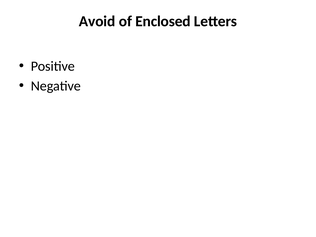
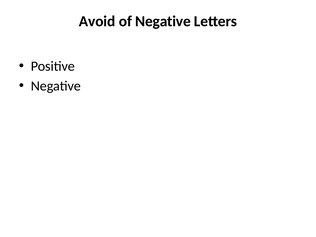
of Enclosed: Enclosed -> Negative (163, 21)
